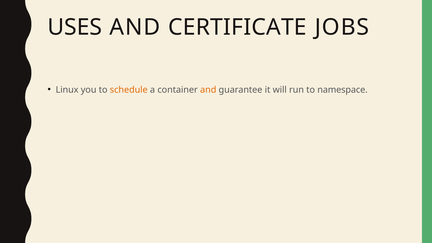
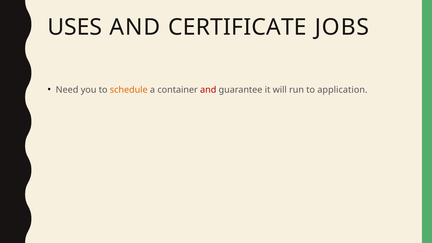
Linux: Linux -> Need (67, 90)
and colour: orange -> red (208, 90)
namespace: namespace -> application (342, 90)
